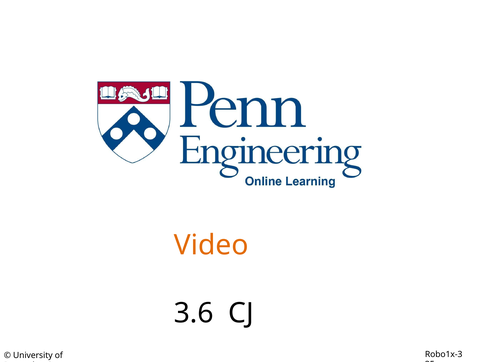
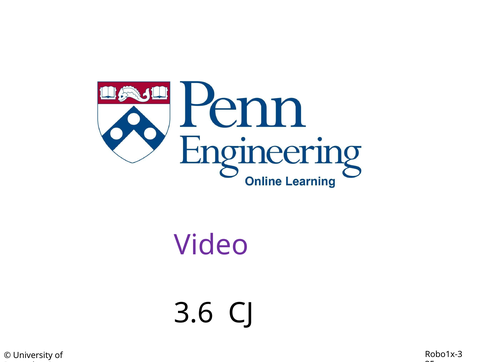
Video colour: orange -> purple (211, 245)
